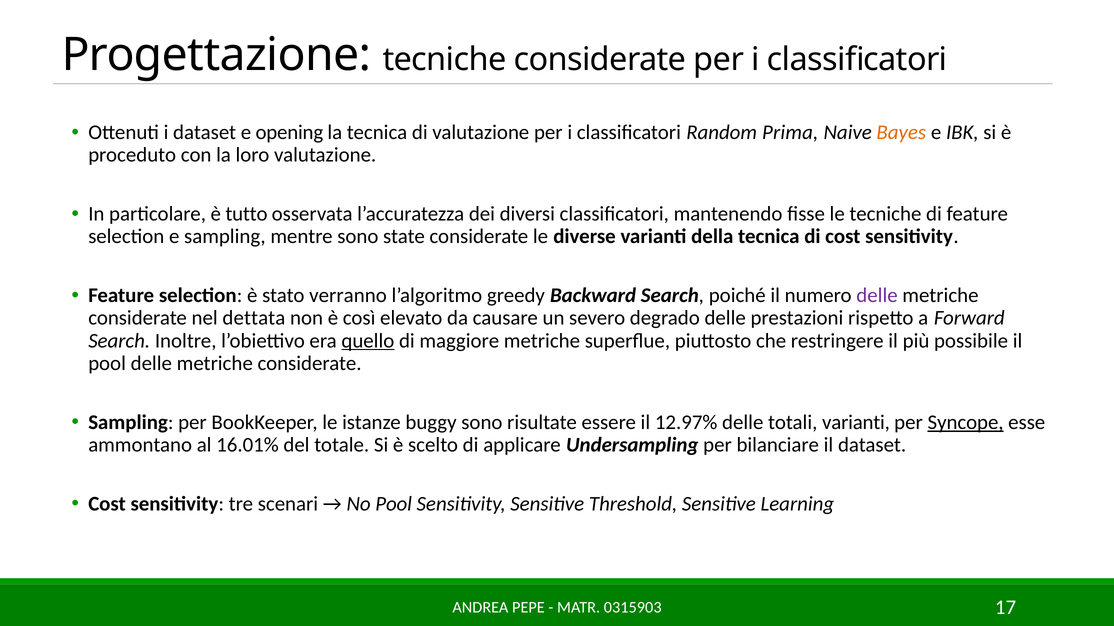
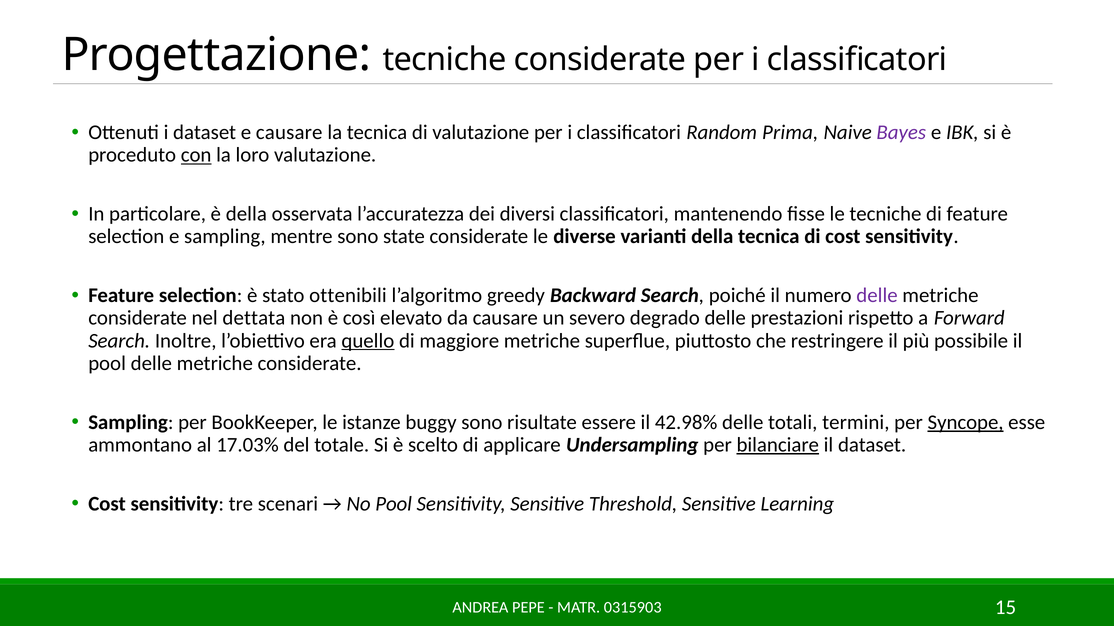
e opening: opening -> causare (289, 133)
Bayes colour: orange -> purple (901, 133)
con underline: none -> present (196, 155)
è tutto: tutto -> della (246, 214)
verranno: verranno -> ottenibili (348, 296)
12.97%: 12.97% -> 42.98% (686, 423)
totali varianti: varianti -> termini (856, 423)
16.01%: 16.01% -> 17.03% (247, 445)
bilanciare underline: none -> present (778, 445)
17: 17 -> 15 (1006, 608)
